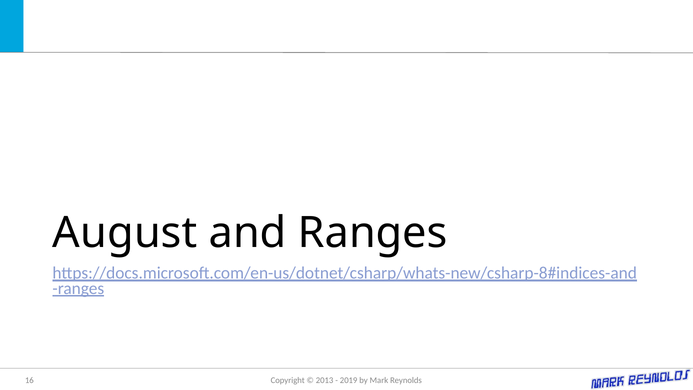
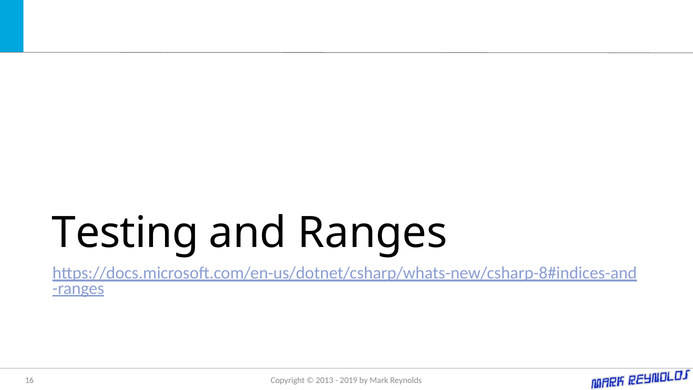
August: August -> Testing (125, 233)
